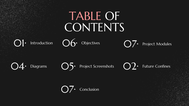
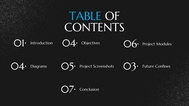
TABLE colour: pink -> light blue (85, 16)
06·: 06· -> 04· (70, 43)
07·: 07· -> 06· (131, 44)
02·: 02· -> 03· (131, 67)
